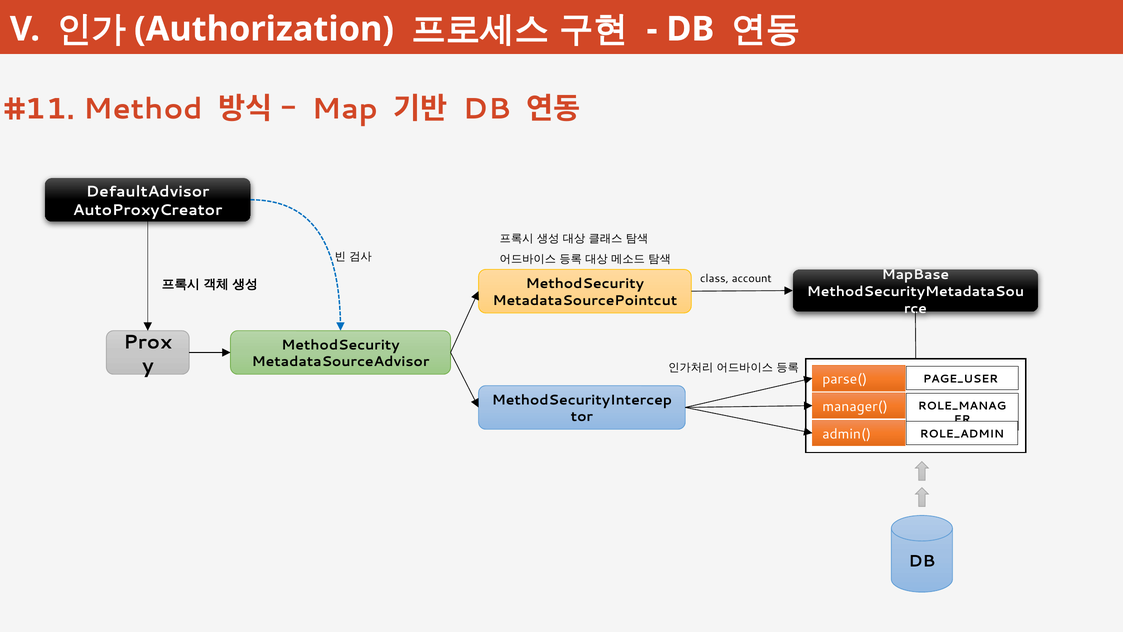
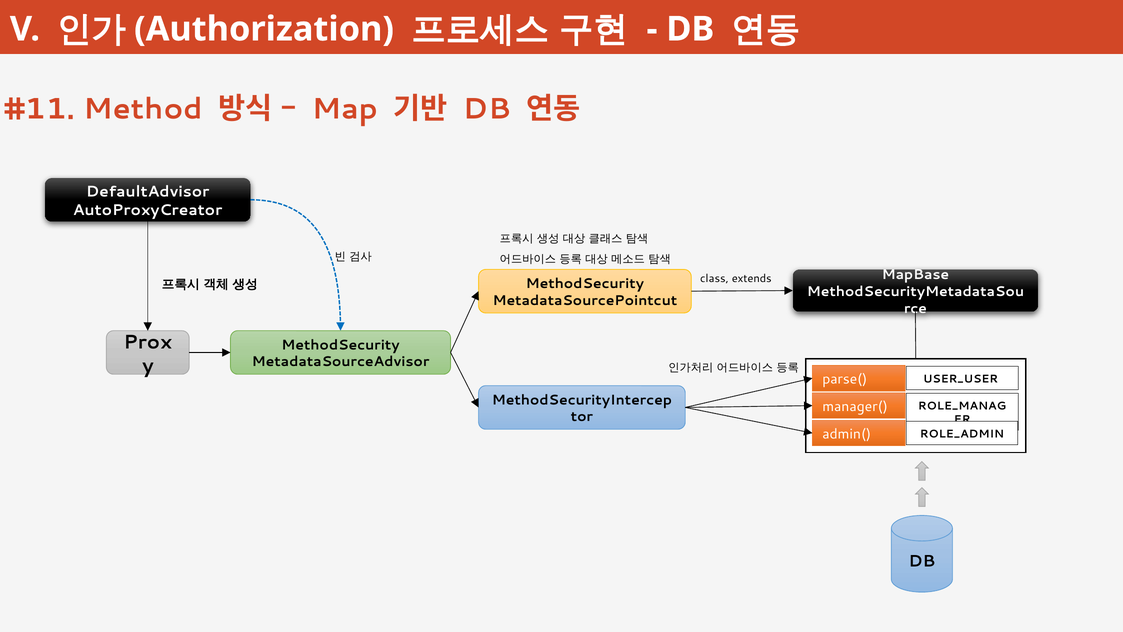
account: account -> extends (752, 279)
PAGE_USER: PAGE_USER -> USER_USER (961, 379)
